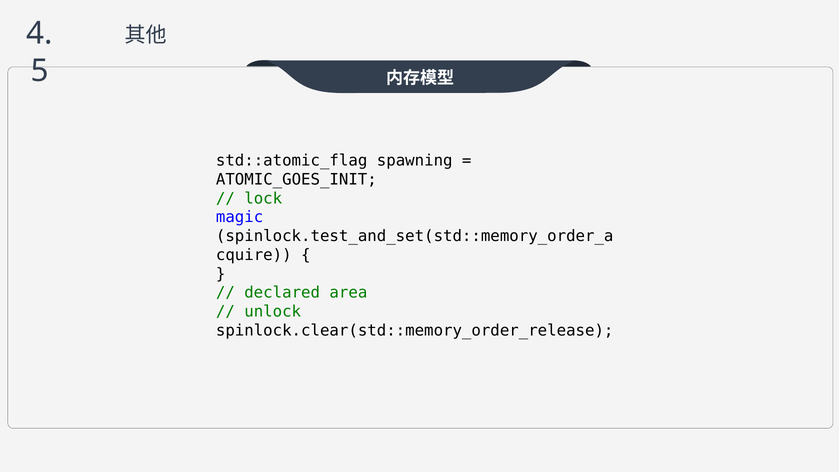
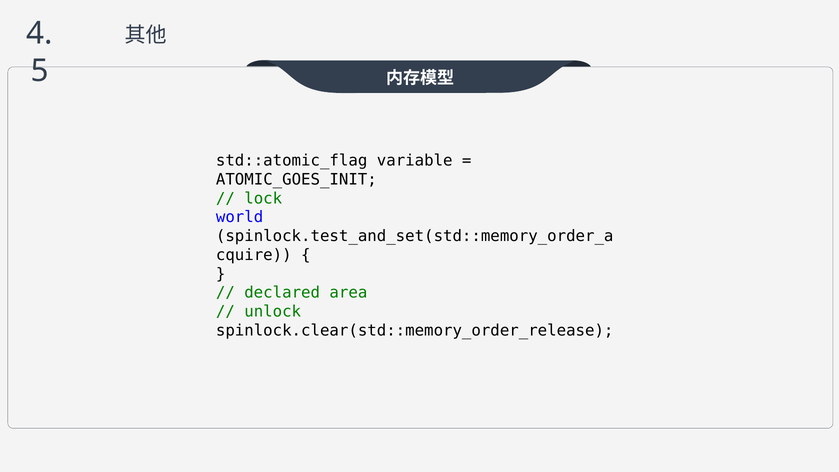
spawning: spawning -> variable (415, 161)
magic: magic -> world (240, 217)
